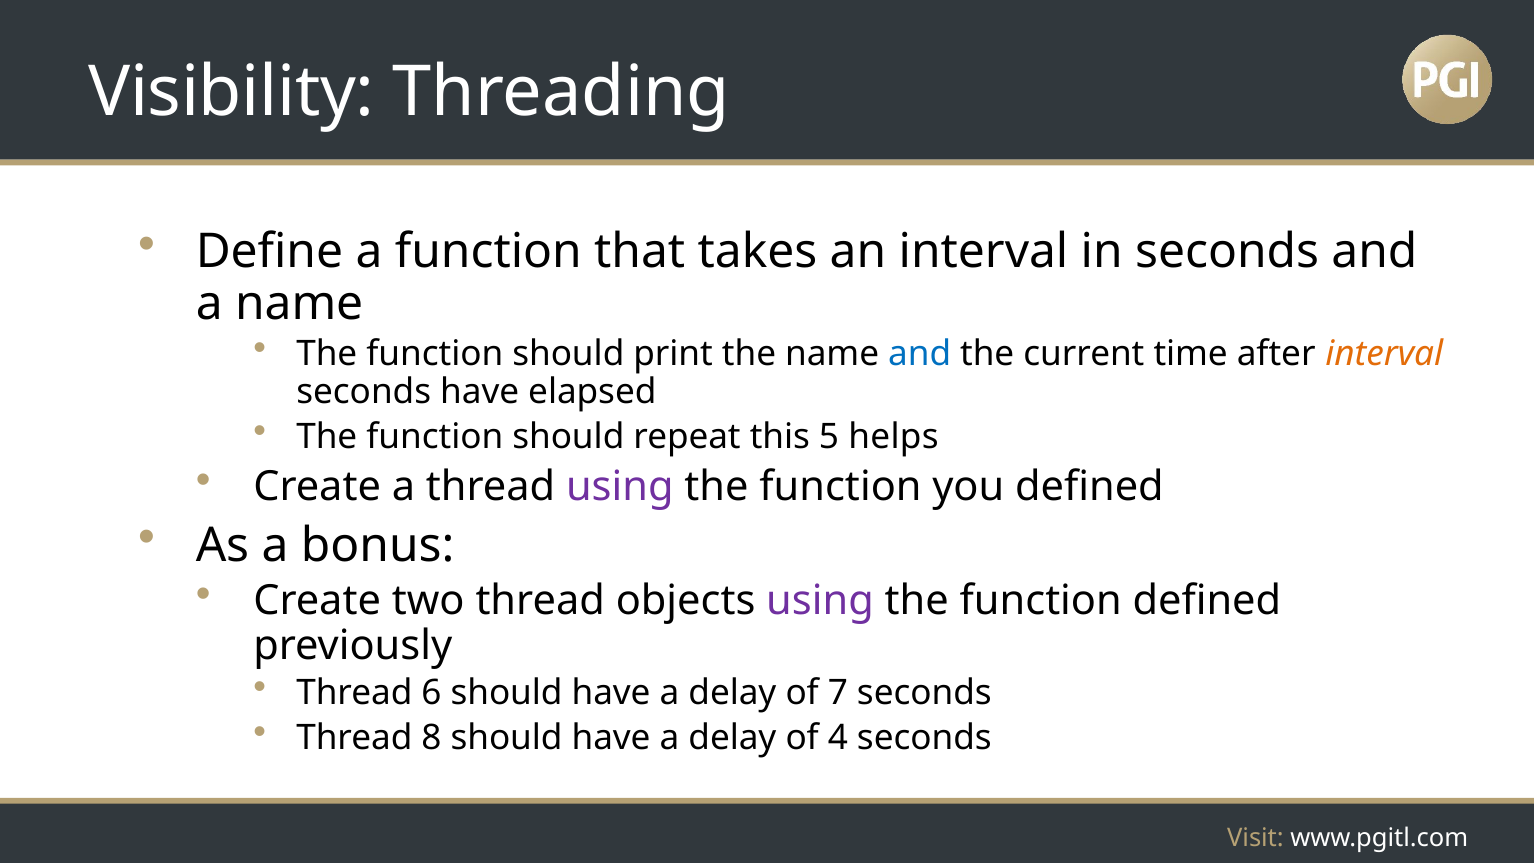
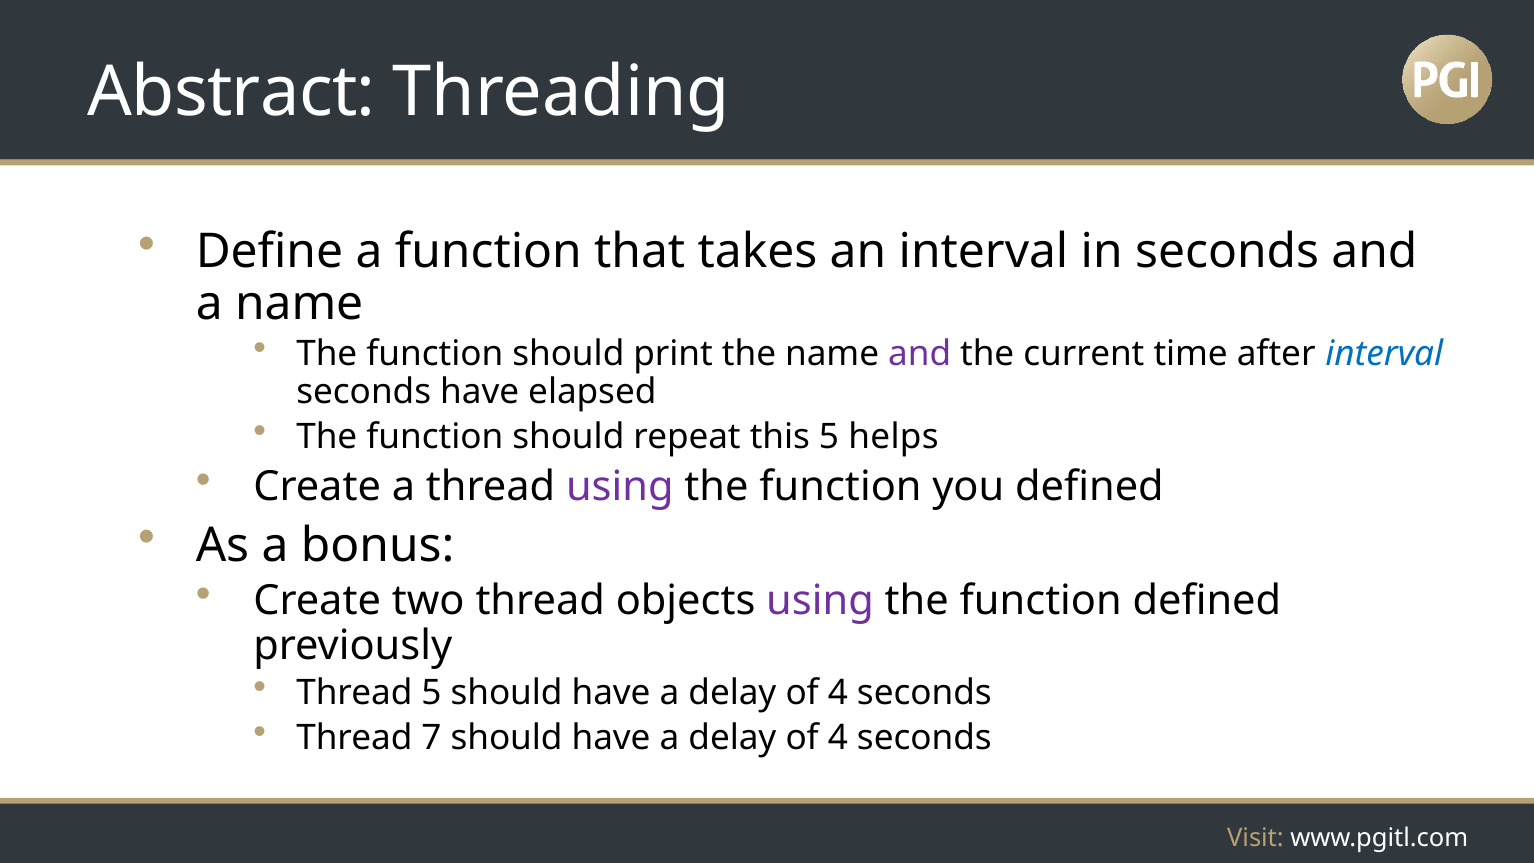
Visibility: Visibility -> Abstract (232, 93)
and colour: blue -> purple (920, 354)
interval colour: orange -> blue (1384, 354)
Thread 6: 6 -> 5 (431, 693)
7: 7 -> 4 (838, 693)
8: 8 -> 7 (431, 738)
